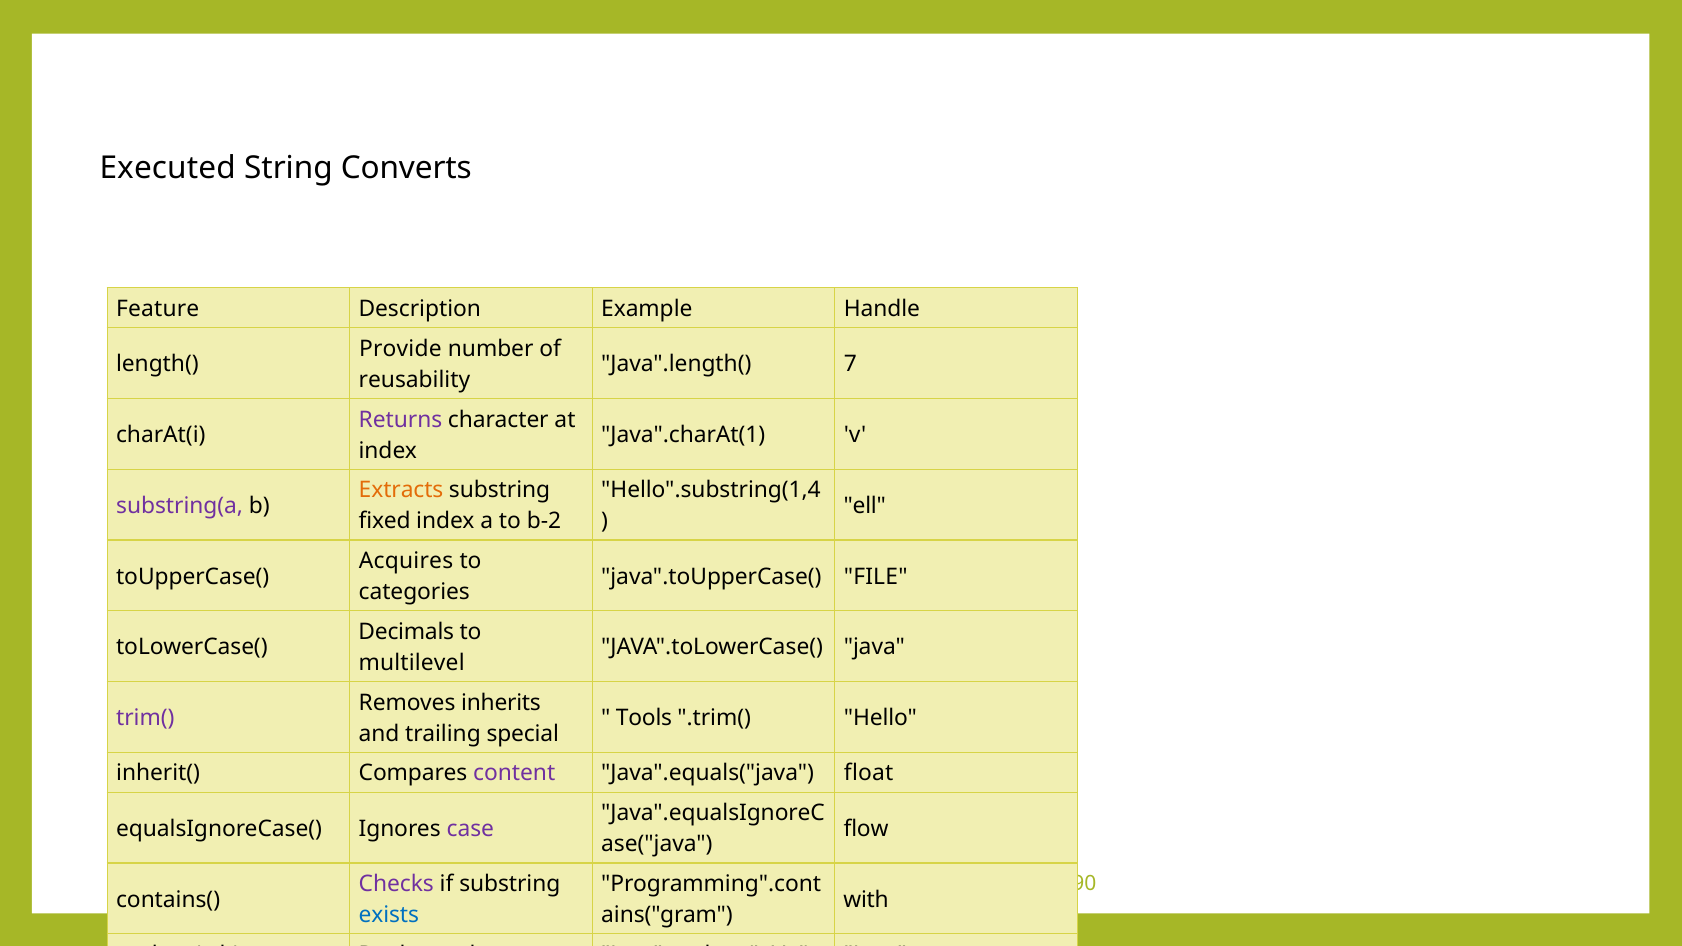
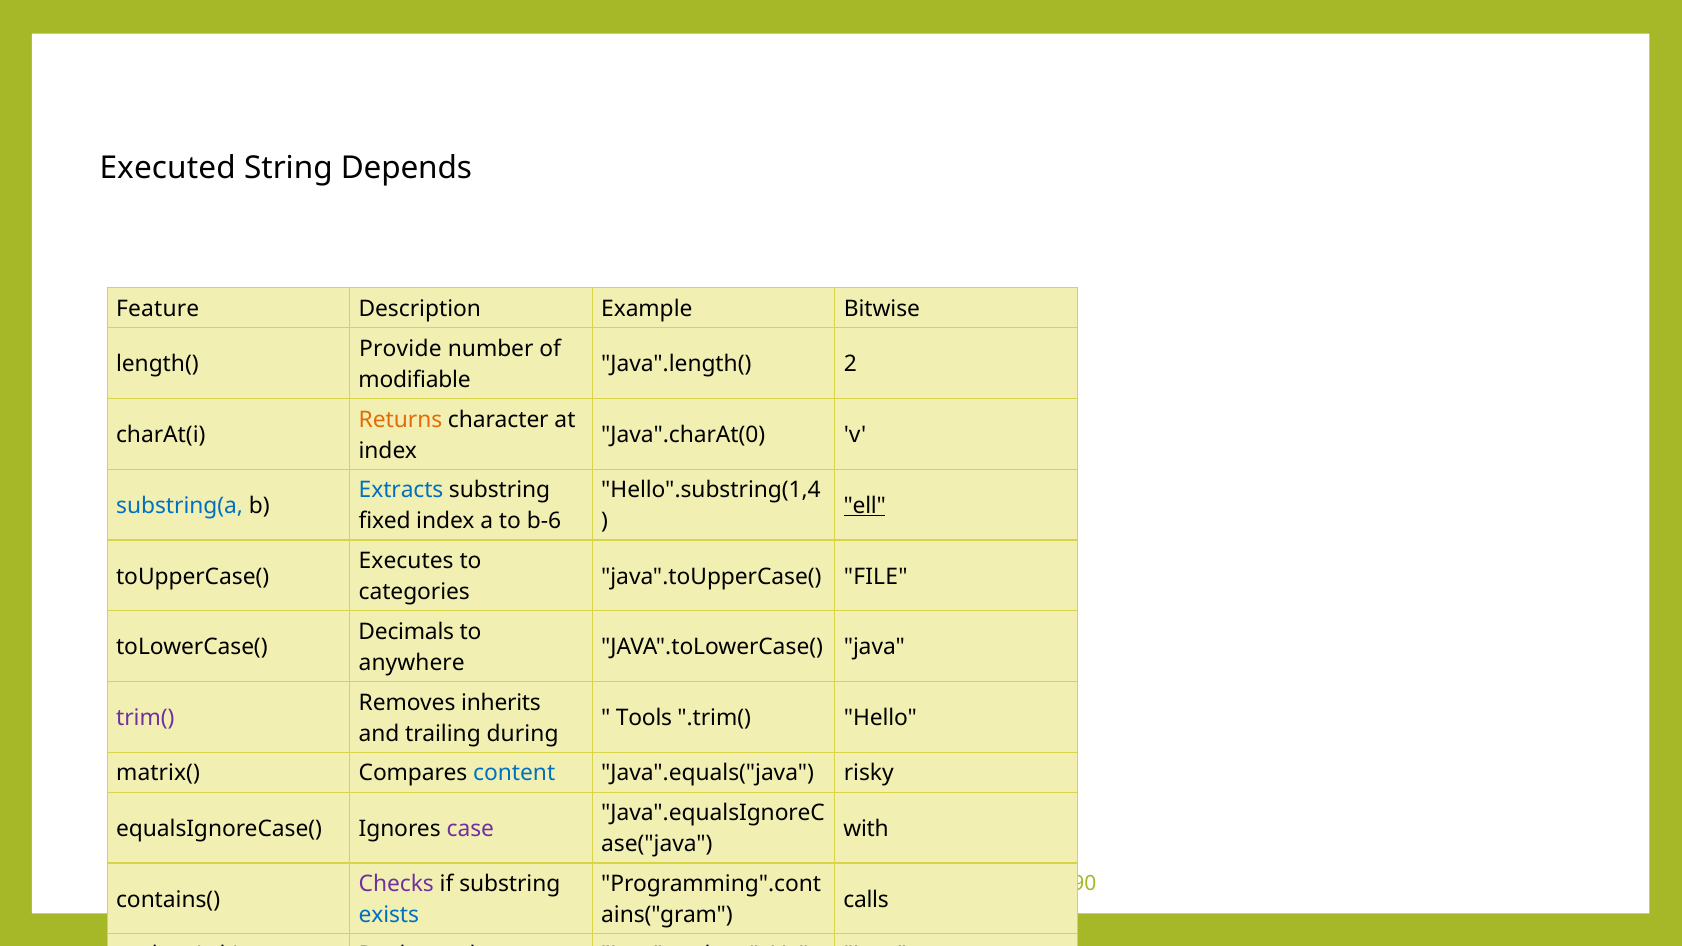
Converts: Converts -> Depends (406, 168)
Handle: Handle -> Bitwise (882, 309)
7: 7 -> 2 (850, 364)
reusability: reusability -> modifiable (415, 380)
Returns colour: purple -> orange (400, 420)
Java".charAt(1: Java".charAt(1 -> Java".charAt(0 (683, 435)
Extracts colour: orange -> blue (401, 490)
substring(a colour: purple -> blue (180, 506)
ell underline: none -> present (865, 506)
b-2: b-2 -> b-6 (544, 521)
Acquires: Acquires -> Executes (406, 561)
multilevel: multilevel -> anywhere (412, 663)
special: special -> during (523, 734)
inherit(: inherit( -> matrix( (158, 774)
content colour: purple -> blue (514, 774)
float: float -> risky (869, 774)
flow: flow -> with (866, 829)
with: with -> calls (866, 900)
